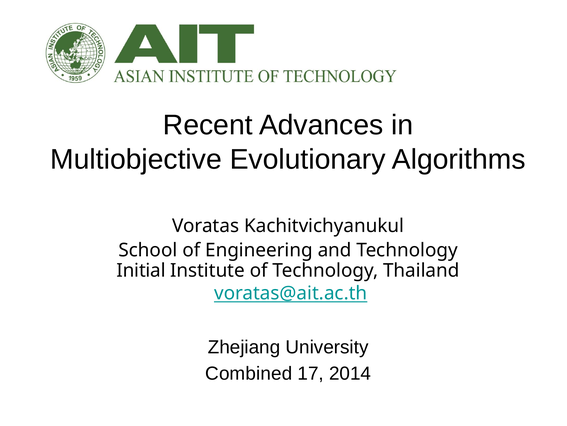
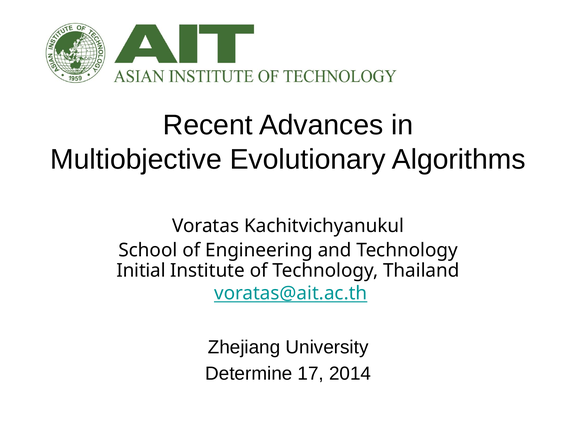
Combined: Combined -> Determine (249, 373)
